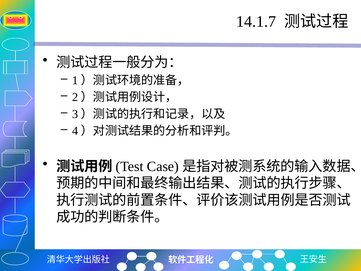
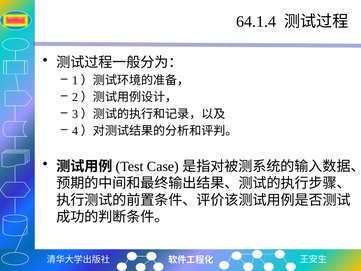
14.1.7: 14.1.7 -> 64.1.4 (256, 22)
